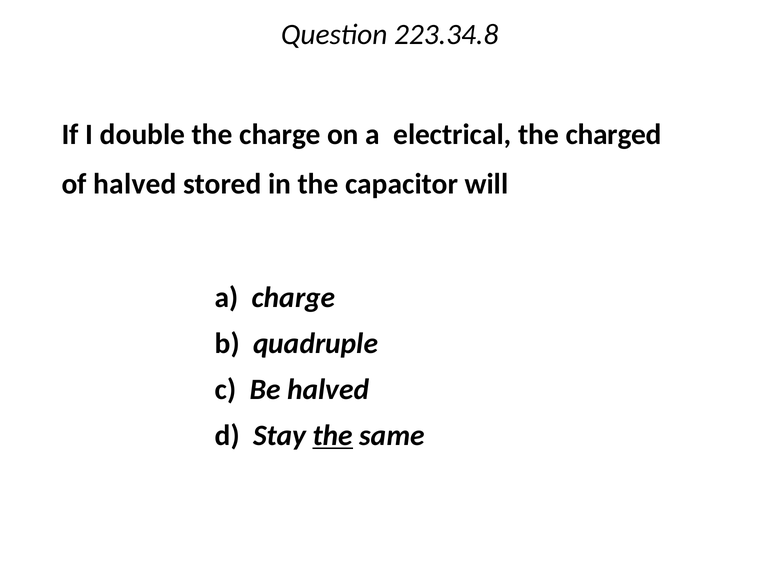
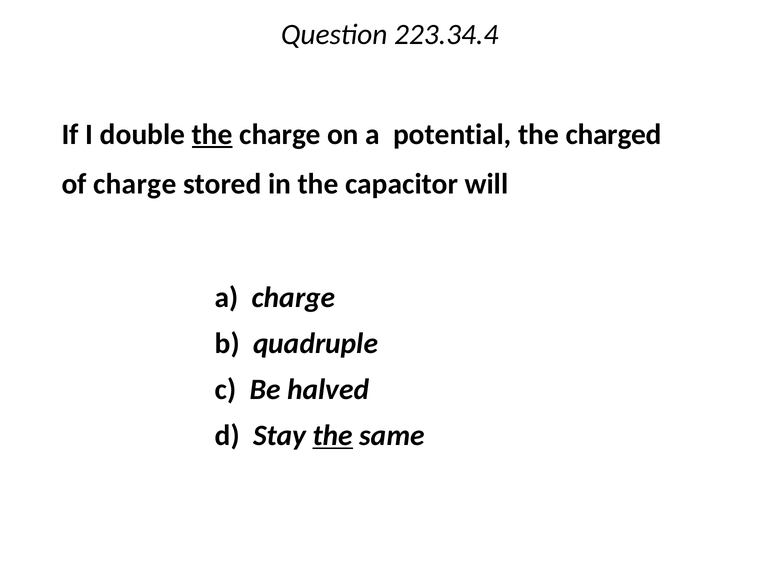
223.34.8: 223.34.8 -> 223.34.4 (446, 35)
the underline: none -> present (212, 135)
electrical: electrical -> potential (452, 135)
of halved: halved -> charge (135, 184)
